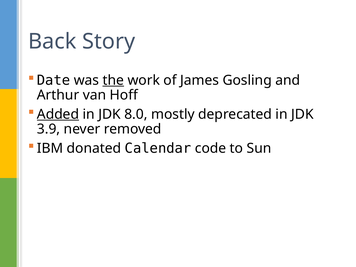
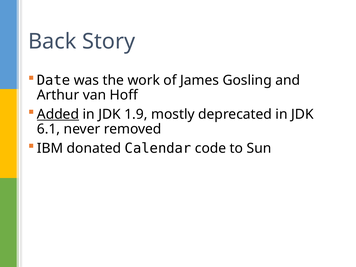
the underline: present -> none (113, 80)
8.0: 8.0 -> 1.9 (136, 114)
3.9: 3.9 -> 6.1 (49, 129)
